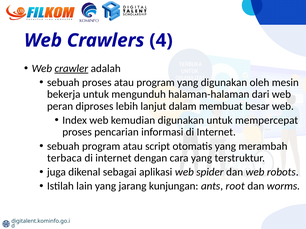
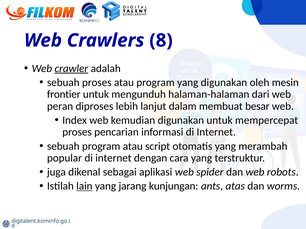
4: 4 -> 8 (161, 41)
bekerja: bekerja -> frontier (64, 94)
terbaca: terbaca -> popular (65, 158)
lain underline: none -> present (84, 186)
root: root -> atas (235, 186)
